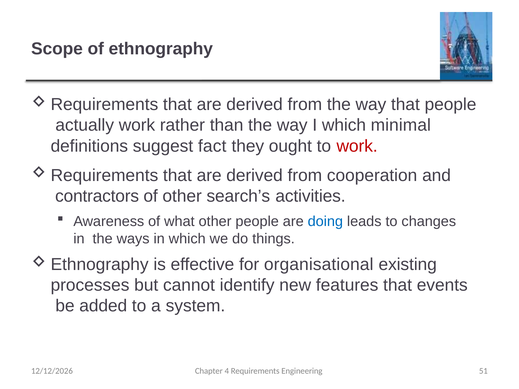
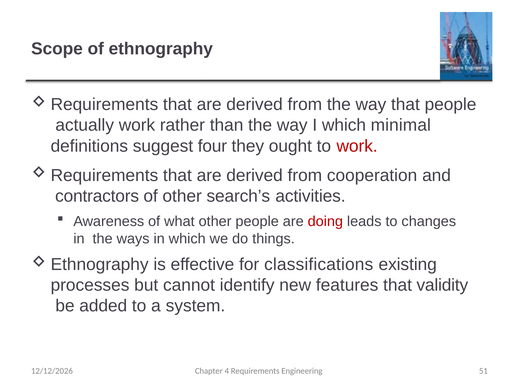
fact: fact -> four (212, 146)
doing colour: blue -> red (325, 222)
organisational: organisational -> classifications (319, 265)
events: events -> validity (442, 285)
